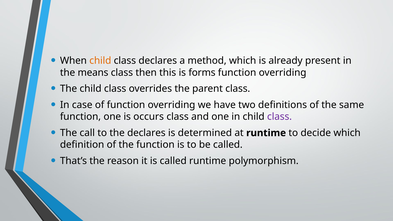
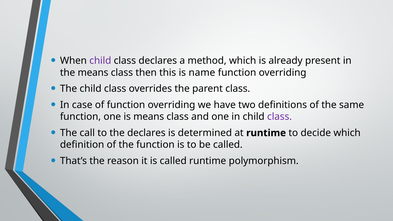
child colour: orange -> purple (100, 61)
forms: forms -> name (202, 73)
is occurs: occurs -> means (149, 117)
